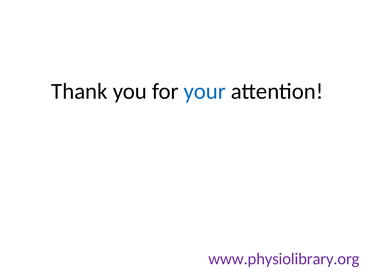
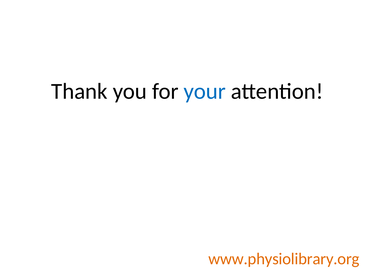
www.physiolibrary.org colour: purple -> orange (284, 259)
